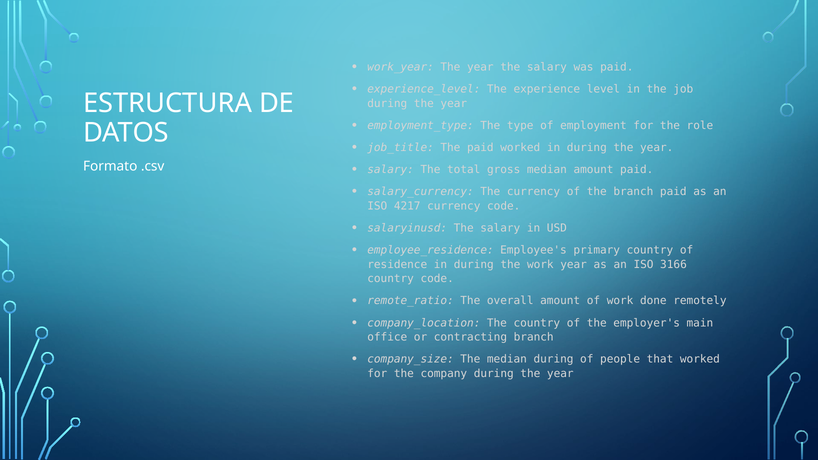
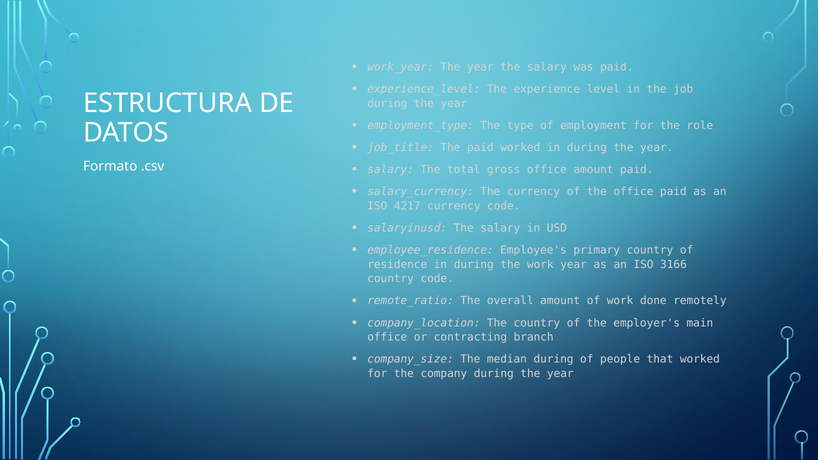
gross median: median -> office (547, 170)
the branch: branch -> office (633, 192)
